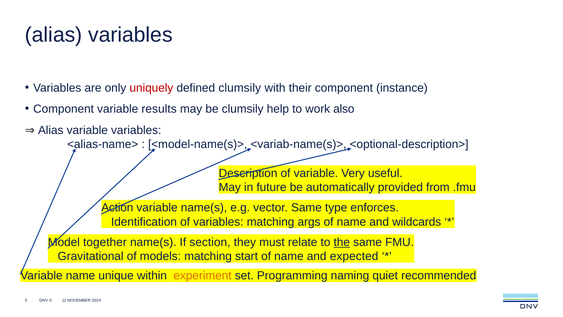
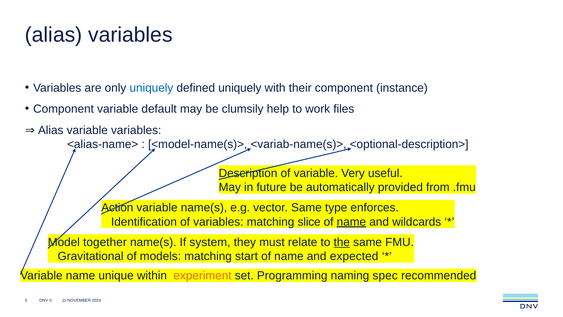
uniquely colour: red -> blue (151, 88)
defined clumsily: clumsily -> uniquely (240, 88)
results: results -> default (159, 109)
also: also -> files (344, 109)
args: args -> slice (309, 222)
name underline: none -> present (351, 222)
section: section -> system (210, 242)
quiet: quiet -> spec (385, 275)
